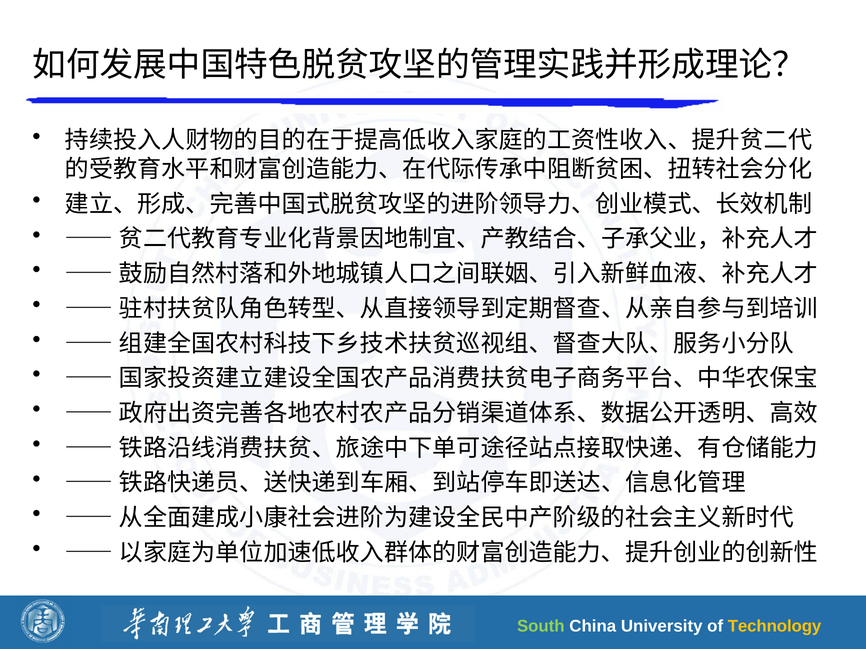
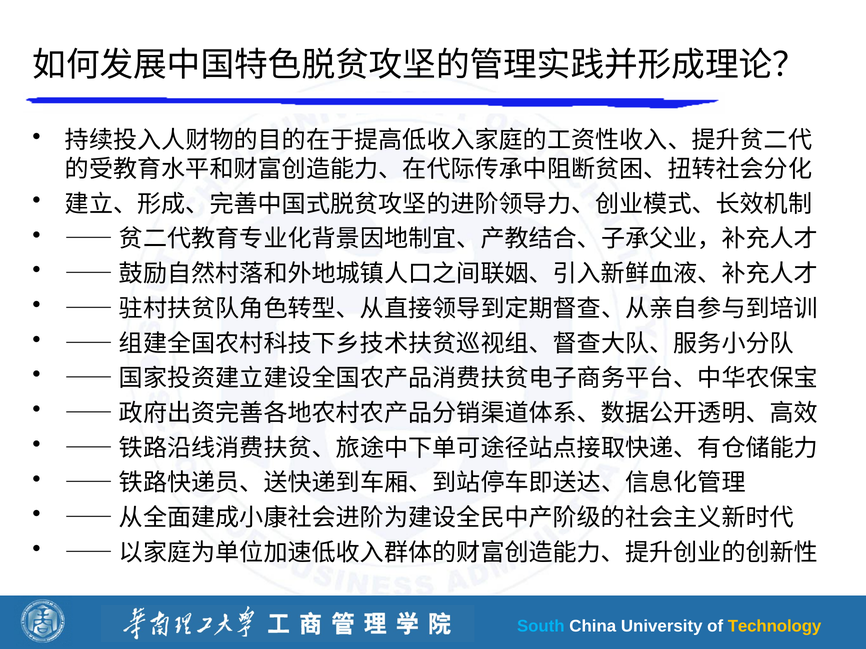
South colour: light green -> light blue (541, 627)
